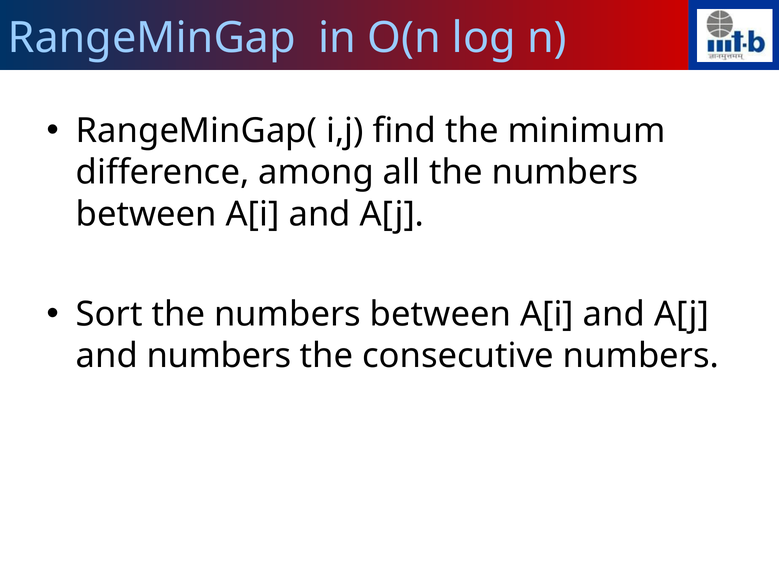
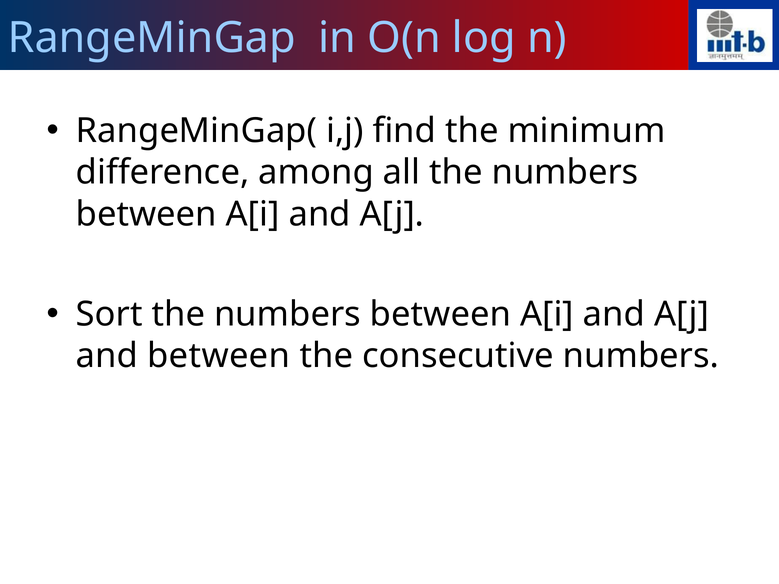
and numbers: numbers -> between (219, 356)
